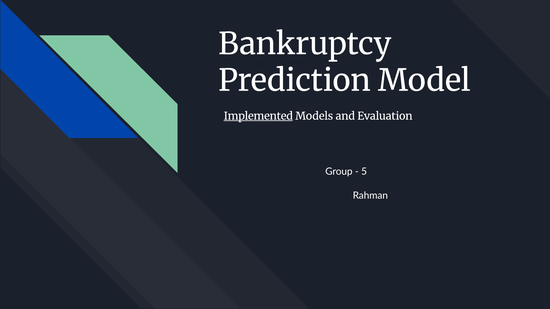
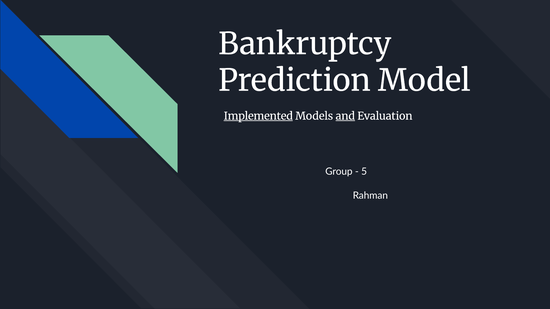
and underline: none -> present (345, 116)
